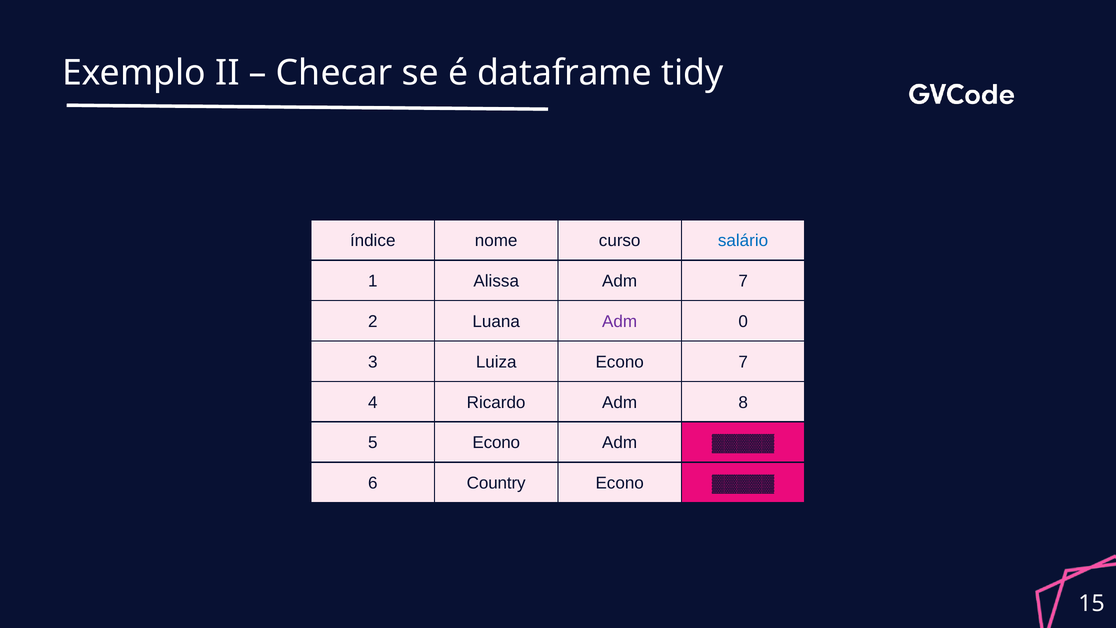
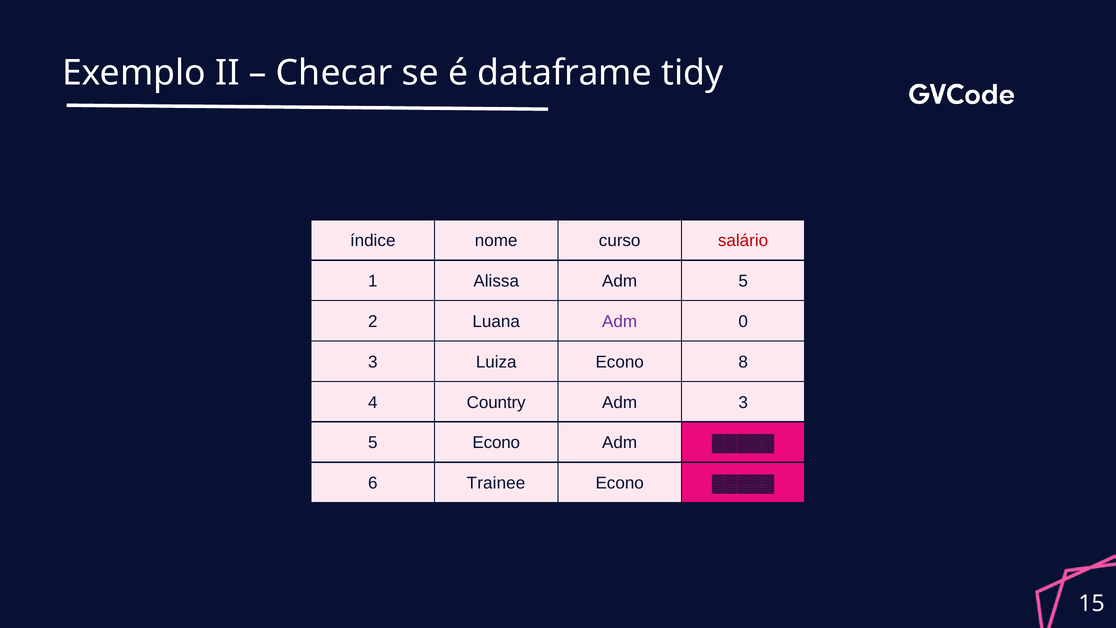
salário colour: blue -> red (743, 241)
Adm 7: 7 -> 5 (743, 281)
Econo 7: 7 -> 8 (743, 362)
Ricardo: Ricardo -> Country (496, 402)
Adm 8: 8 -> 3 (743, 402)
Country: Country -> Trainee (496, 483)
